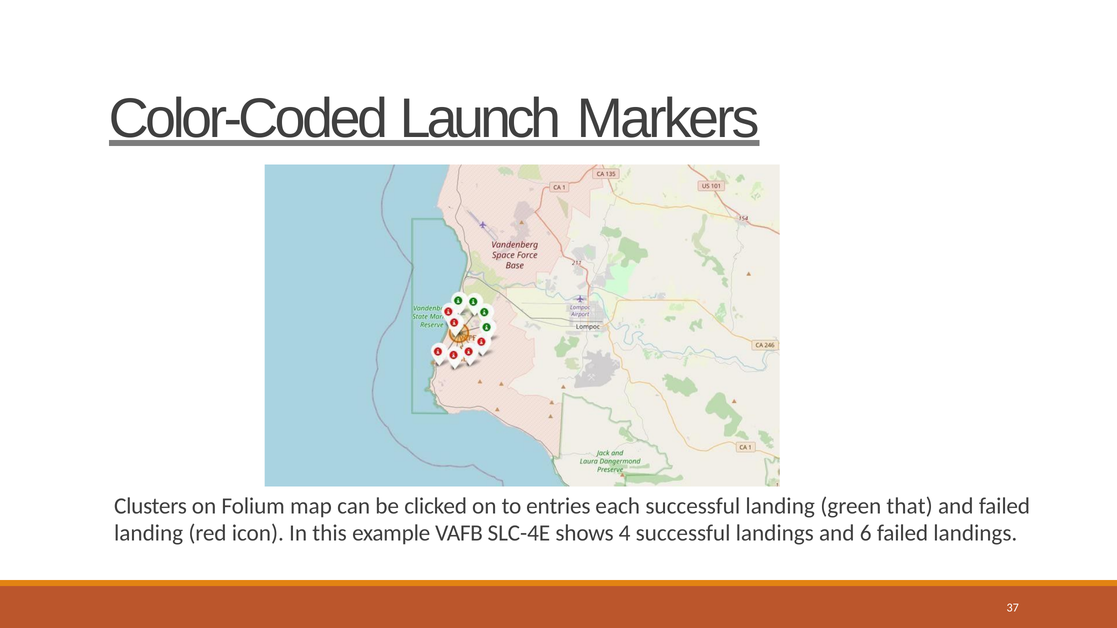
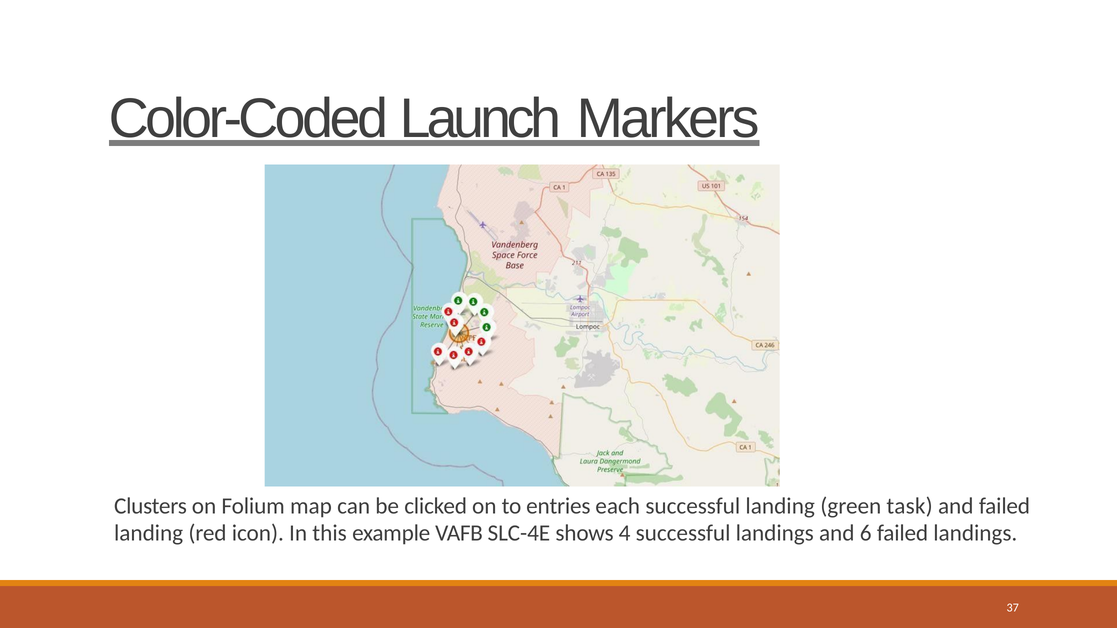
that: that -> task (910, 506)
